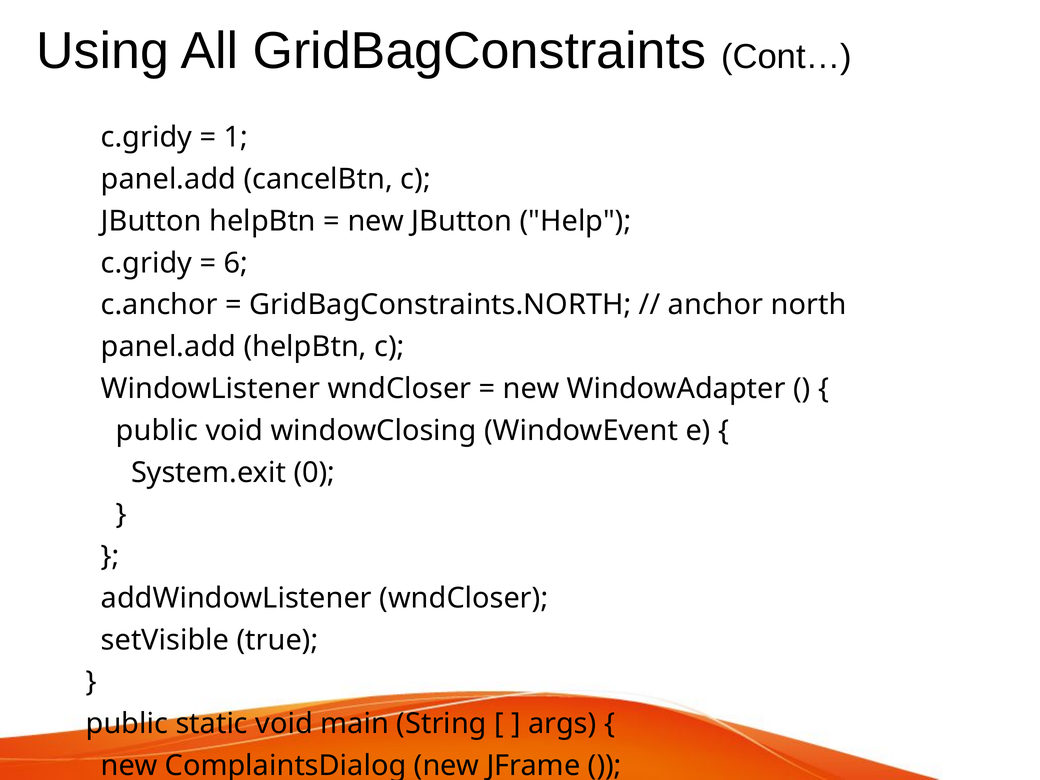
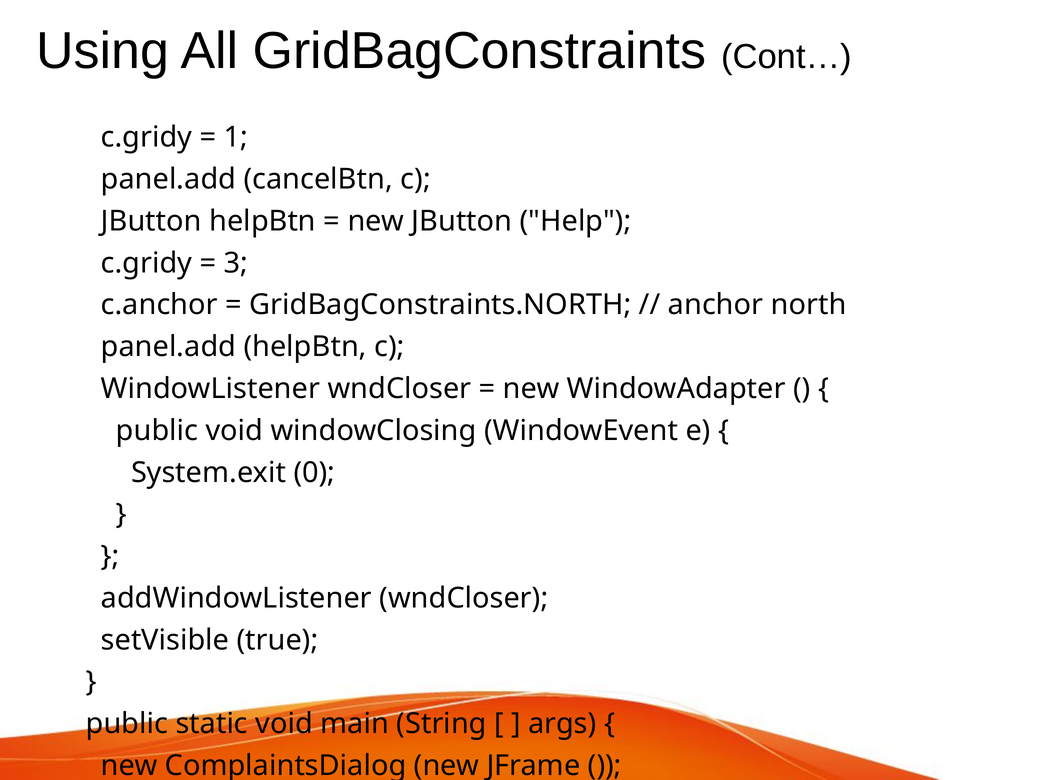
6: 6 -> 3 (236, 263)
